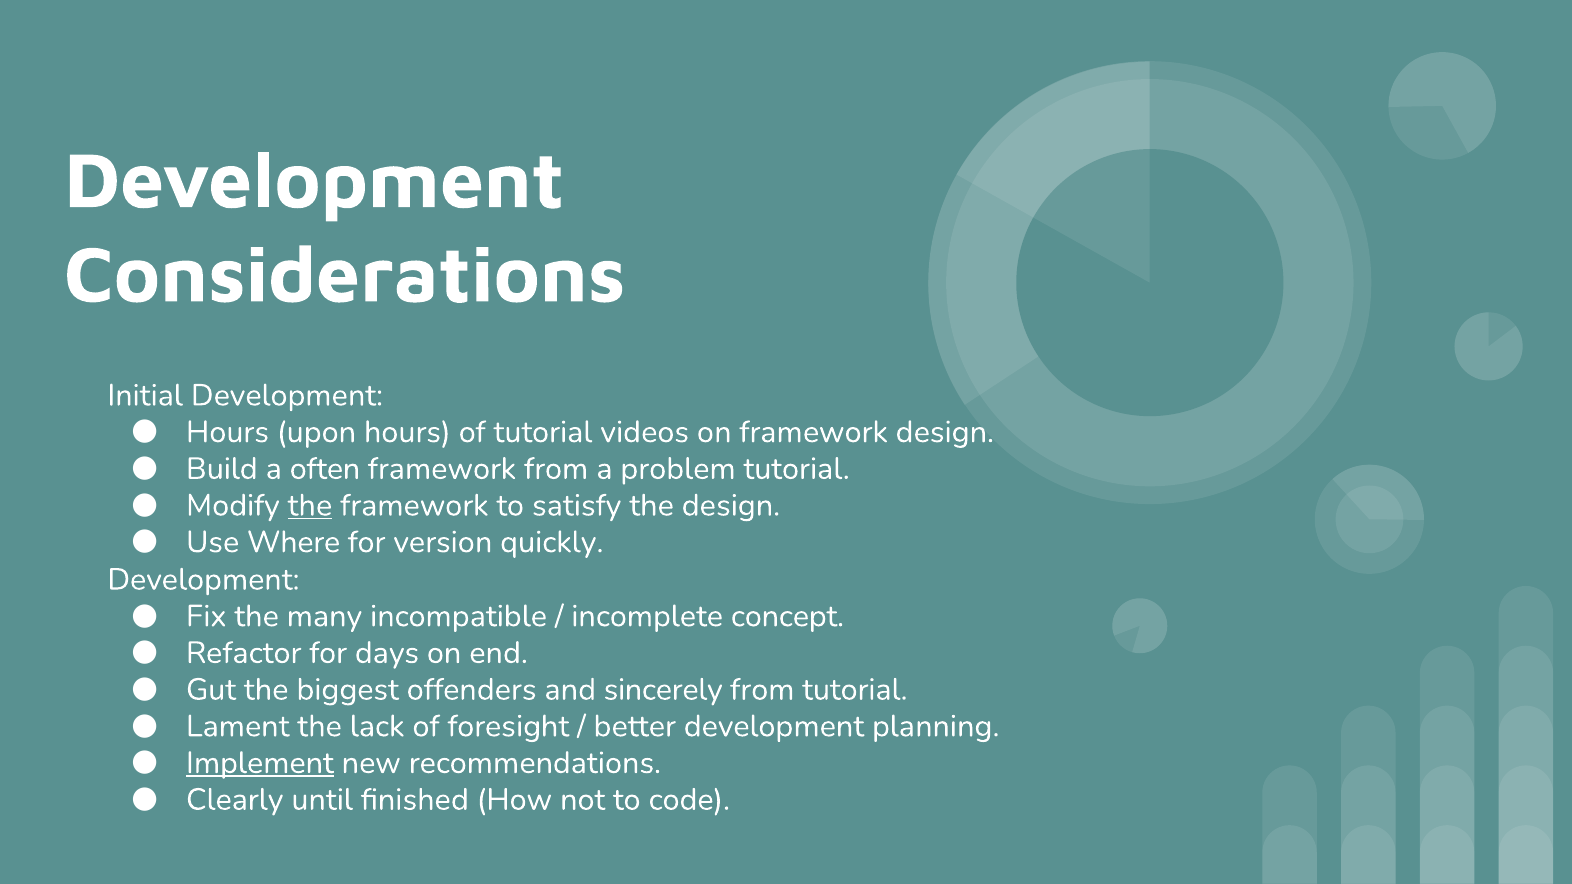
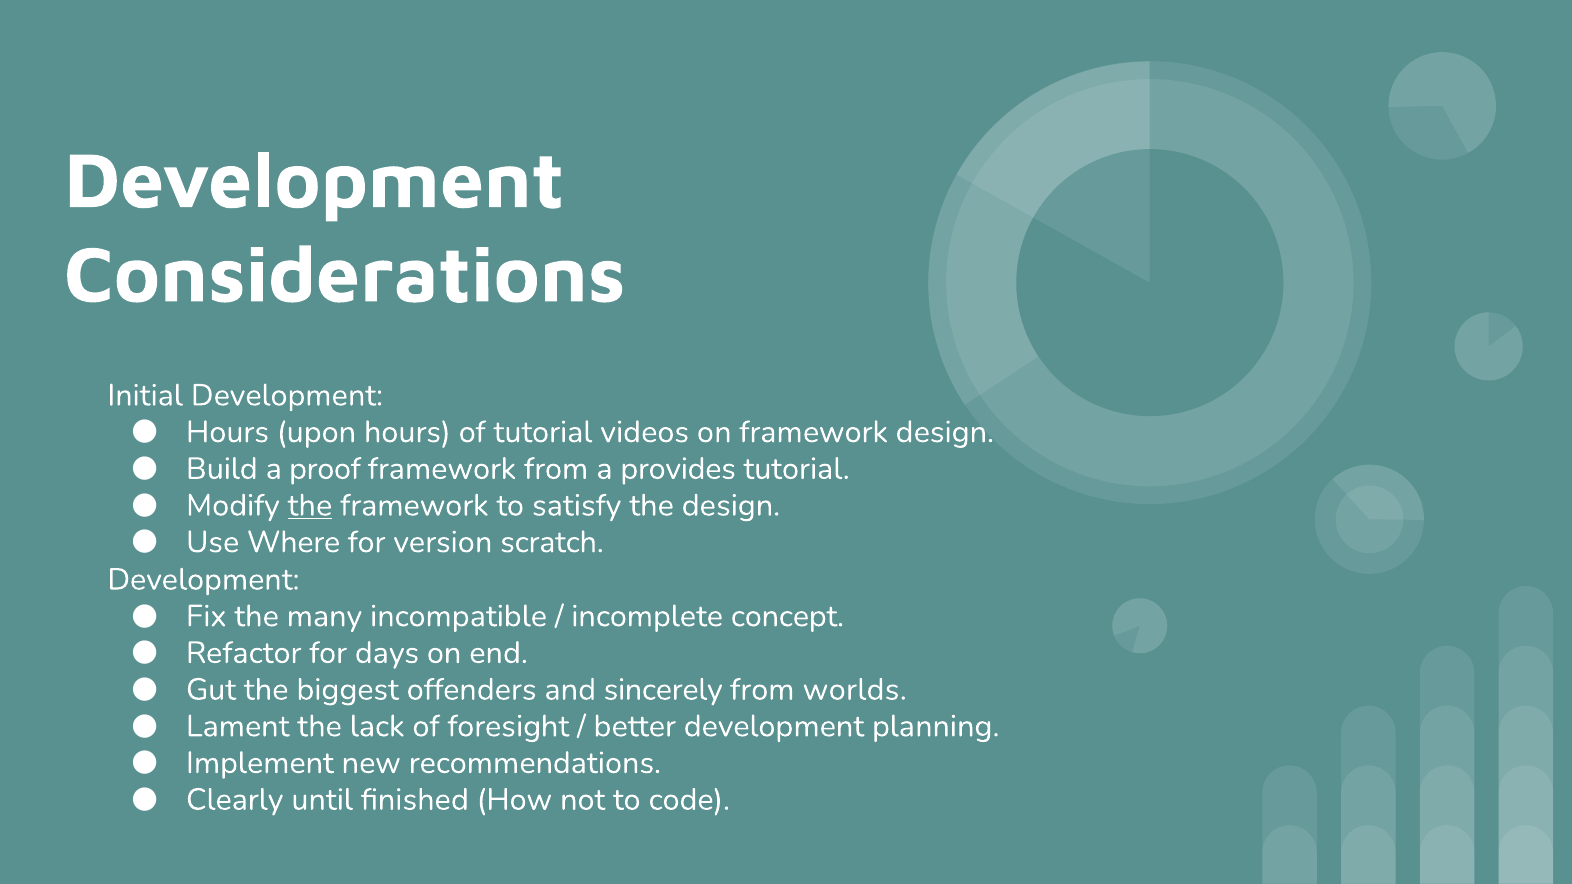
often: often -> proof (325, 469)
problem: problem -> provides (678, 469)
quickly: quickly -> scratch (552, 542)
from tutorial: tutorial -> worlds (855, 690)
Implement underline: present -> none (260, 763)
